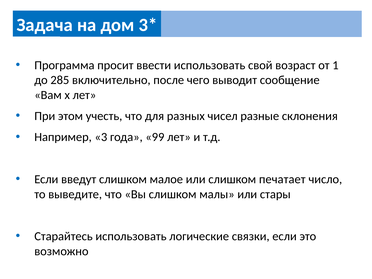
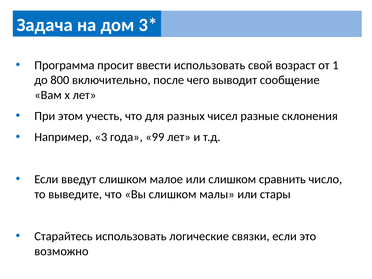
285: 285 -> 800 (60, 80)
печатает: печатает -> сравнить (282, 179)
